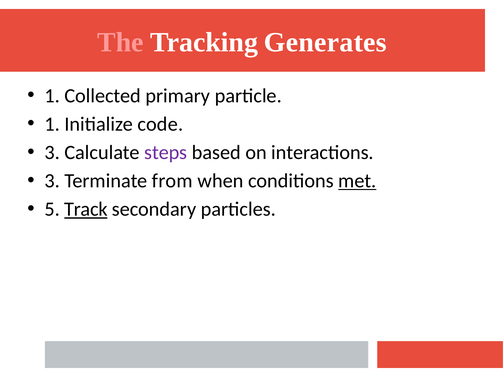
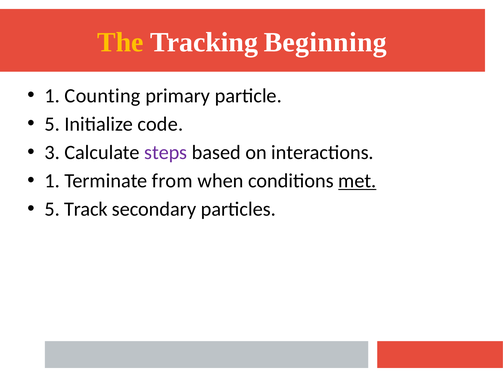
The colour: pink -> yellow (120, 42)
Generates: Generates -> Beginning (325, 42)
Collected: Collected -> Counting (103, 96)
1: 1 -> 5 (52, 124)
3: 3 -> 1 (52, 181)
Track underline: present -> none (86, 209)
